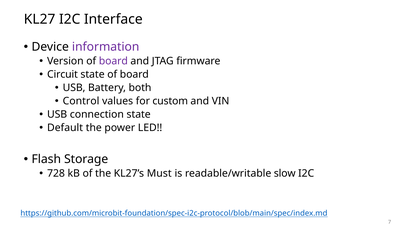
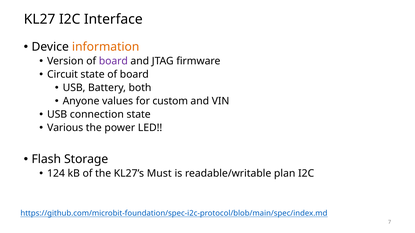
information colour: purple -> orange (106, 47)
Control: Control -> Anyone (81, 101)
Default: Default -> Various (65, 128)
728: 728 -> 124 (56, 174)
slow: slow -> plan (285, 174)
